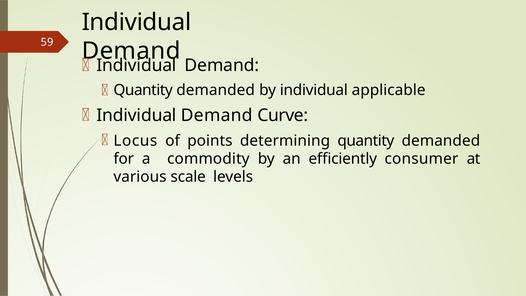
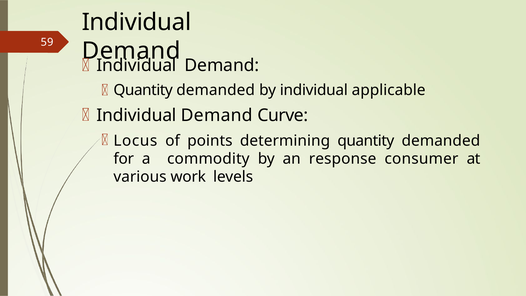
eﬃciently: eﬃciently -> response (343, 159)
scale: scale -> work (188, 177)
